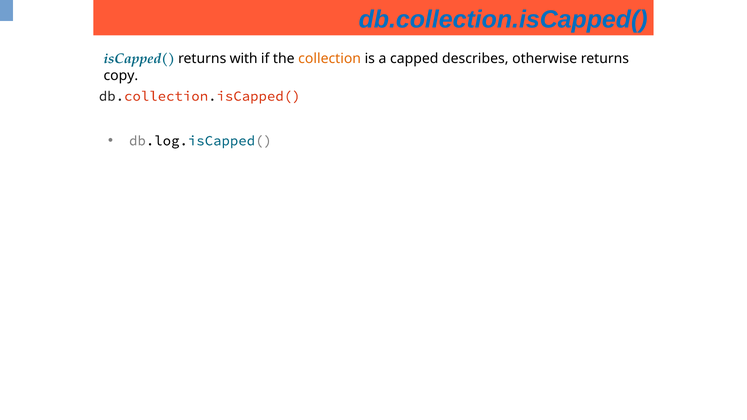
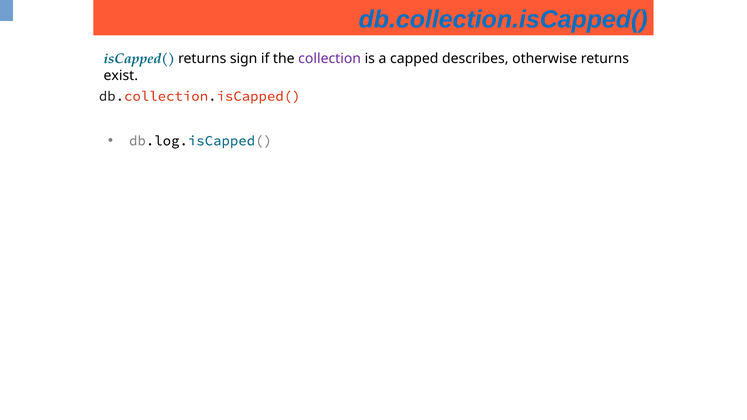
with: with -> sign (244, 59)
collection colour: orange -> purple (330, 59)
copy: copy -> exist (121, 76)
